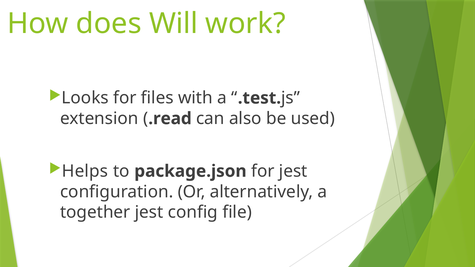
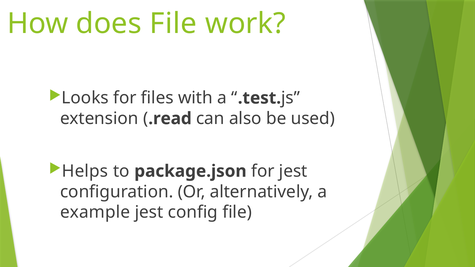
does Will: Will -> File (173, 24)
together: together -> example (95, 212)
